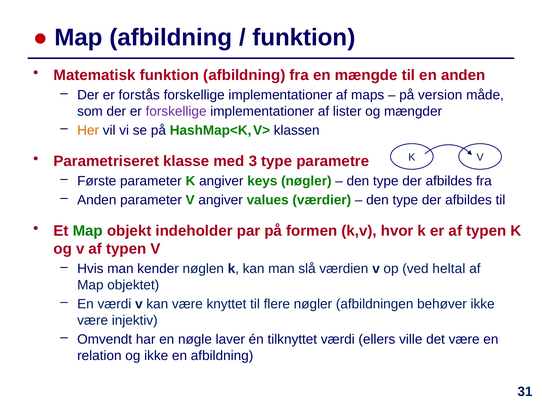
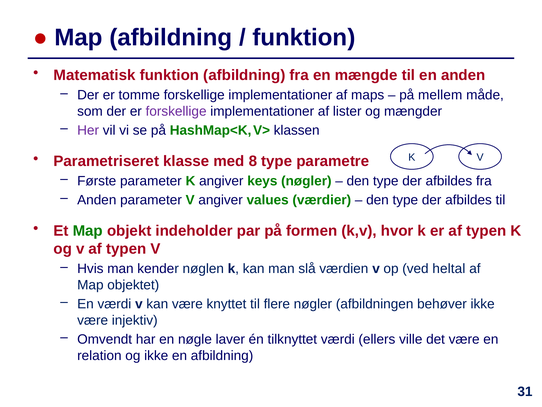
forstås: forstås -> tomme (139, 95)
version: version -> mellem (440, 95)
Her colour: orange -> purple (88, 130)
3: 3 -> 8 (253, 161)
